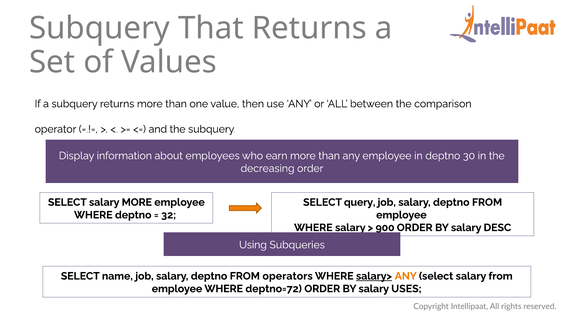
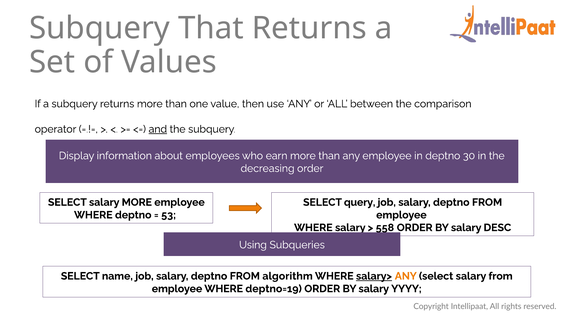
and underline: none -> present (158, 129)
32: 32 -> 53 (169, 215)
900: 900 -> 558 (385, 228)
operators: operators -> algorithm (288, 276)
deptno=72: deptno=72 -> deptno=19 (274, 289)
USES: USES -> YYYY (406, 289)
